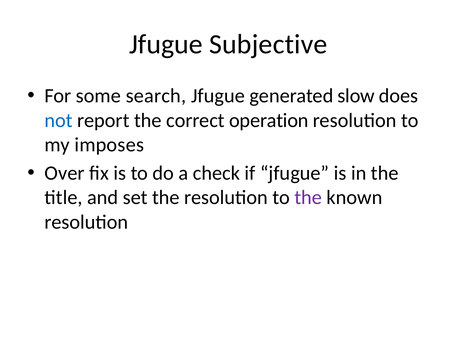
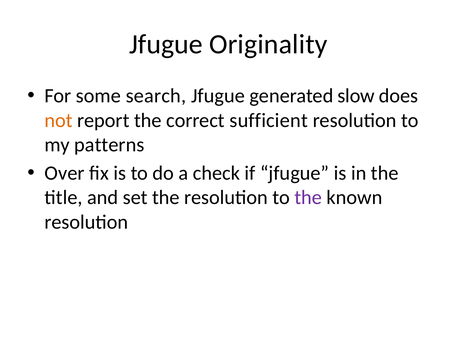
Subjective: Subjective -> Originality (268, 44)
not colour: blue -> orange (59, 120)
operation: operation -> sufficient (269, 120)
imposes: imposes -> patterns (109, 145)
